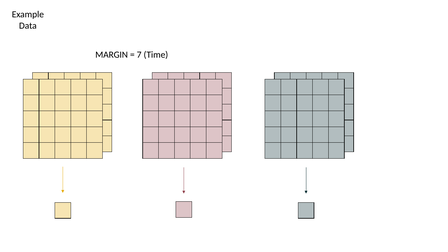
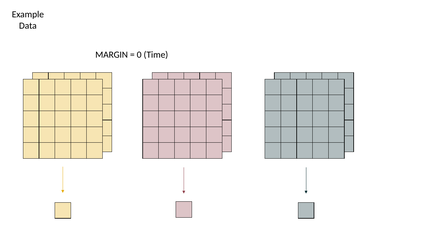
7: 7 -> 0 (139, 55)
